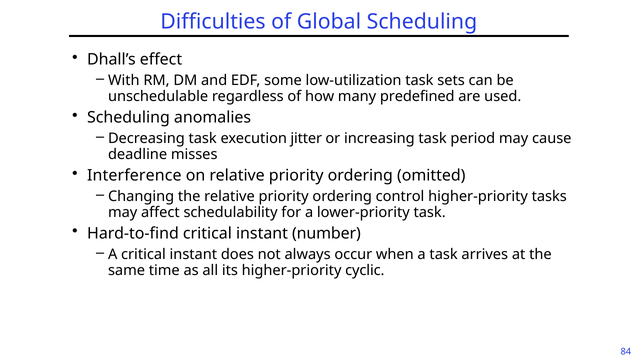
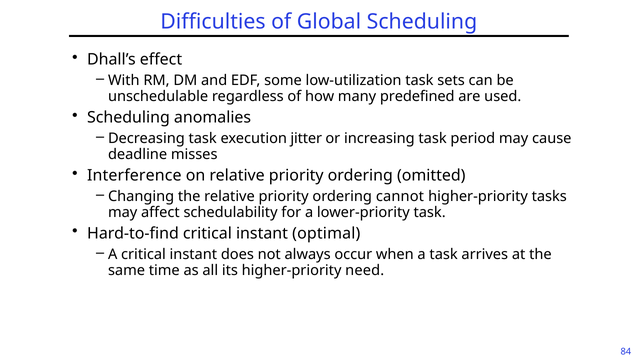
control: control -> cannot (400, 196)
number: number -> optimal (326, 233)
cyclic: cyclic -> need (365, 270)
